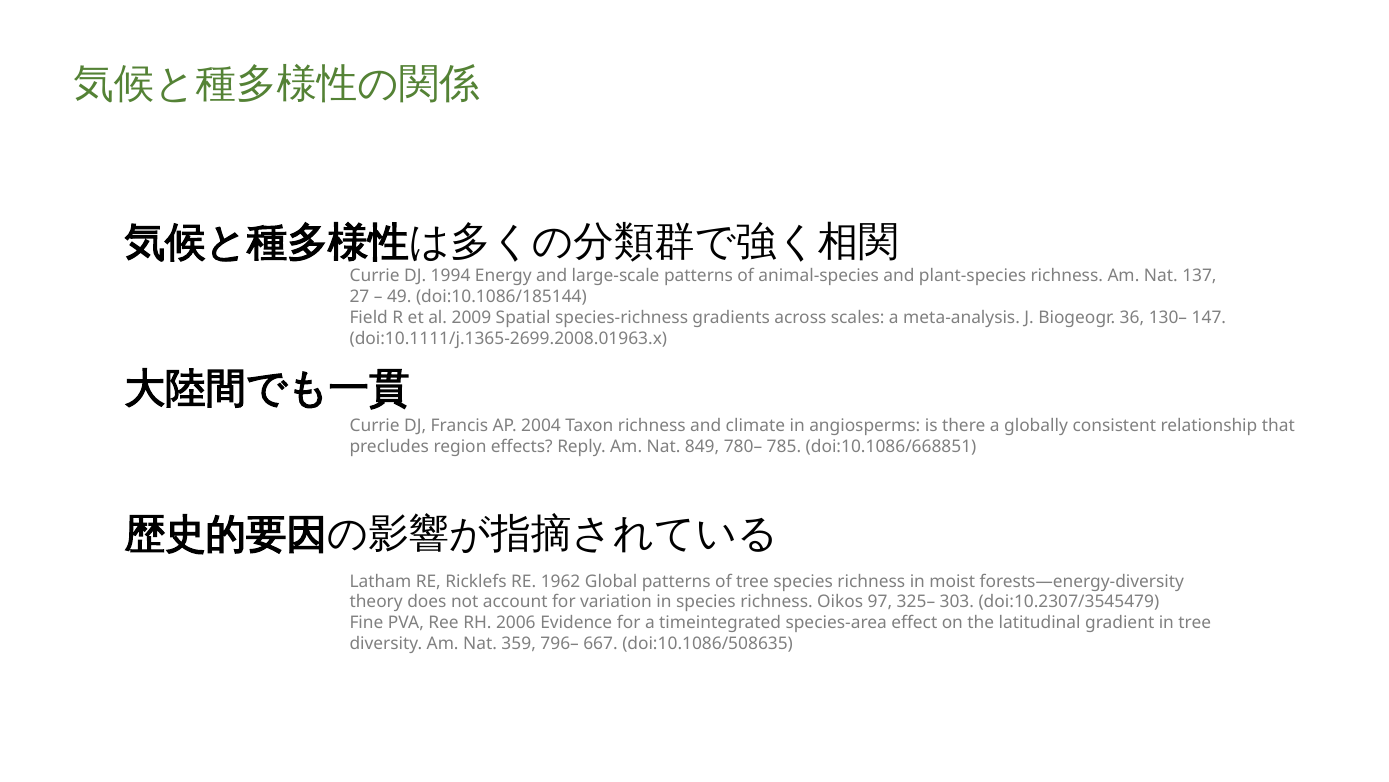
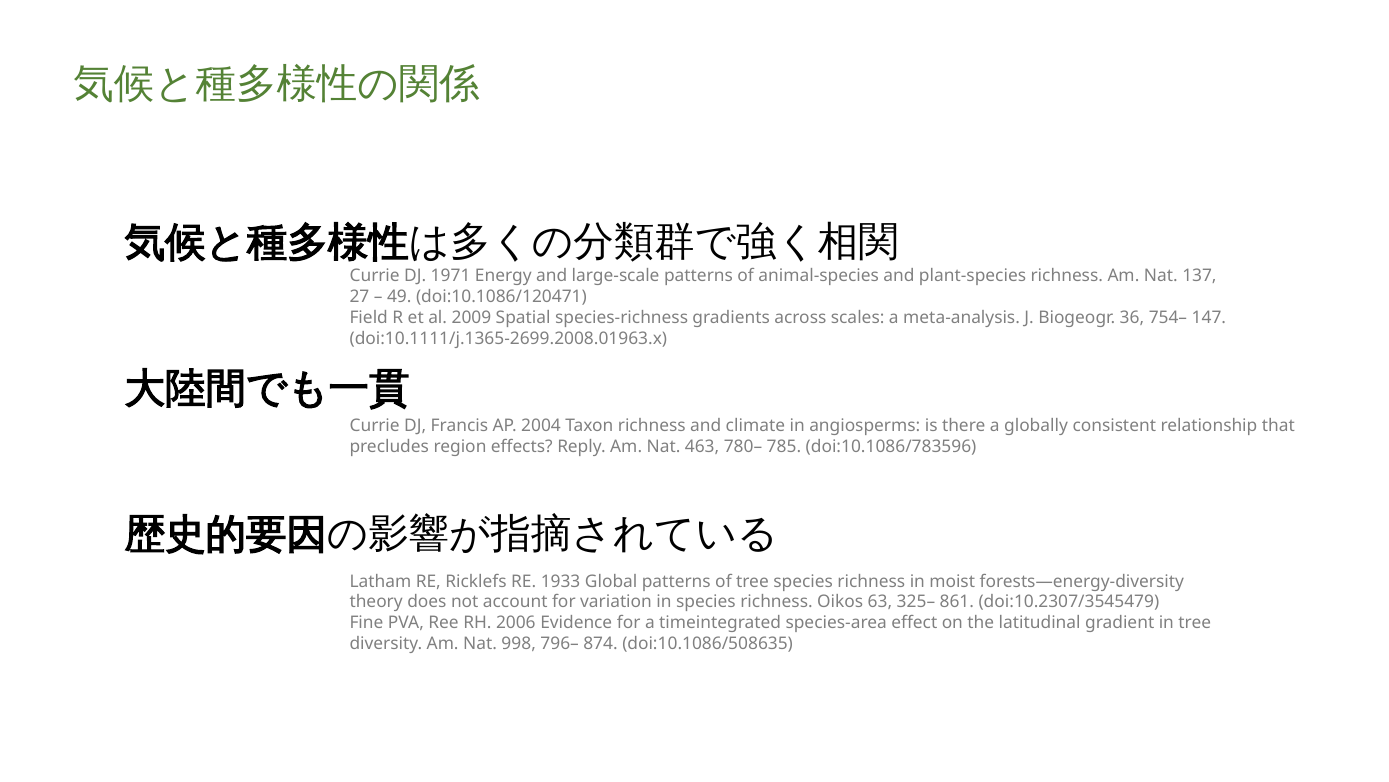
1994: 1994 -> 1971 (451, 276)
doi:10.1086/185144: doi:10.1086/185144 -> doi:10.1086/120471 (501, 297)
130–: 130– -> 754– (1168, 318)
849: 849 -> 463 (702, 447)
doi:10.1086/668851: doi:10.1086/668851 -> doi:10.1086/783596 (891, 447)
1962: 1962 -> 1933 (561, 581)
97: 97 -> 63 (880, 602)
303: 303 -> 861 (957, 602)
359: 359 -> 998 (519, 643)
667: 667 -> 874 (601, 643)
